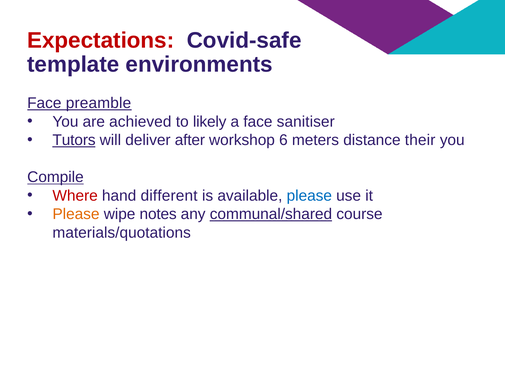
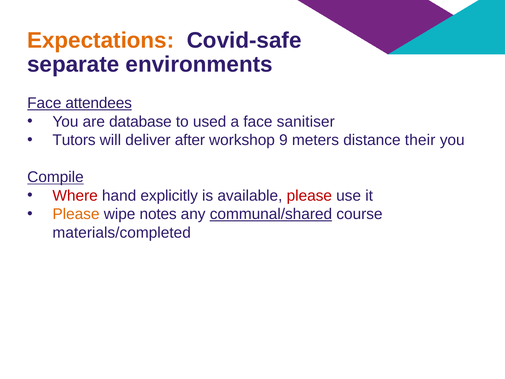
Expectations colour: red -> orange (101, 40)
template: template -> separate (73, 64)
preamble: preamble -> attendees (99, 103)
achieved: achieved -> database (140, 121)
likely: likely -> used (210, 121)
Tutors underline: present -> none (74, 140)
6: 6 -> 9 (283, 140)
different: different -> explicitly (169, 196)
please colour: blue -> red (309, 196)
materials/quotations: materials/quotations -> materials/completed (122, 233)
